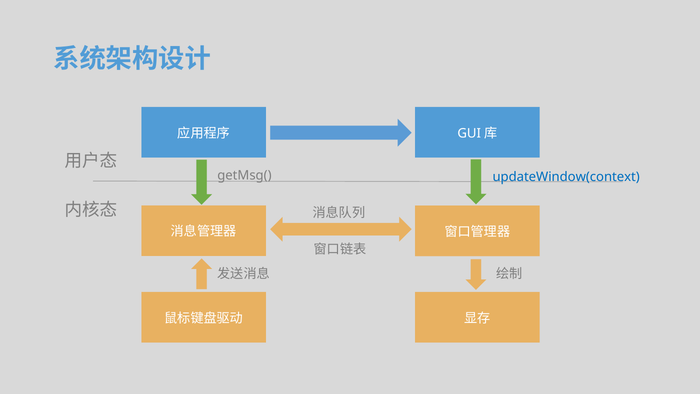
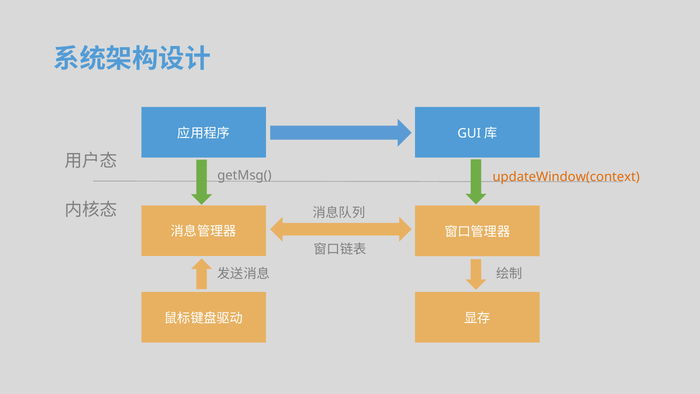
updateWindow(context colour: blue -> orange (566, 177)
